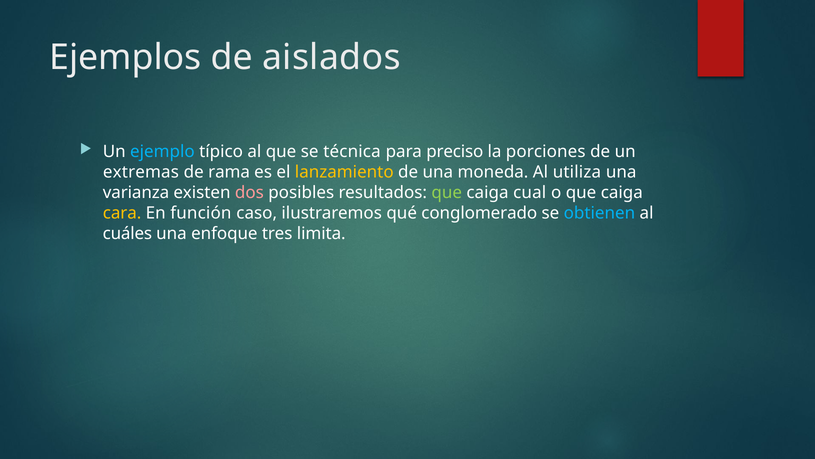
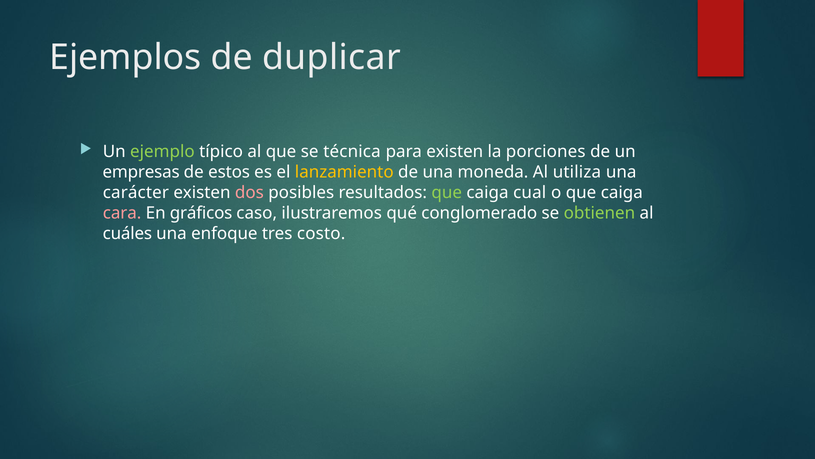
aislados: aislados -> duplicar (331, 57)
ejemplo colour: light blue -> light green (162, 152)
para preciso: preciso -> existen (455, 152)
extremas: extremas -> empresas (141, 172)
rama: rama -> estos (229, 172)
varianza: varianza -> carácter (136, 192)
cara colour: yellow -> pink (122, 213)
función: función -> gráficos (201, 213)
obtienen colour: light blue -> light green (599, 213)
limita: limita -> costo (321, 233)
